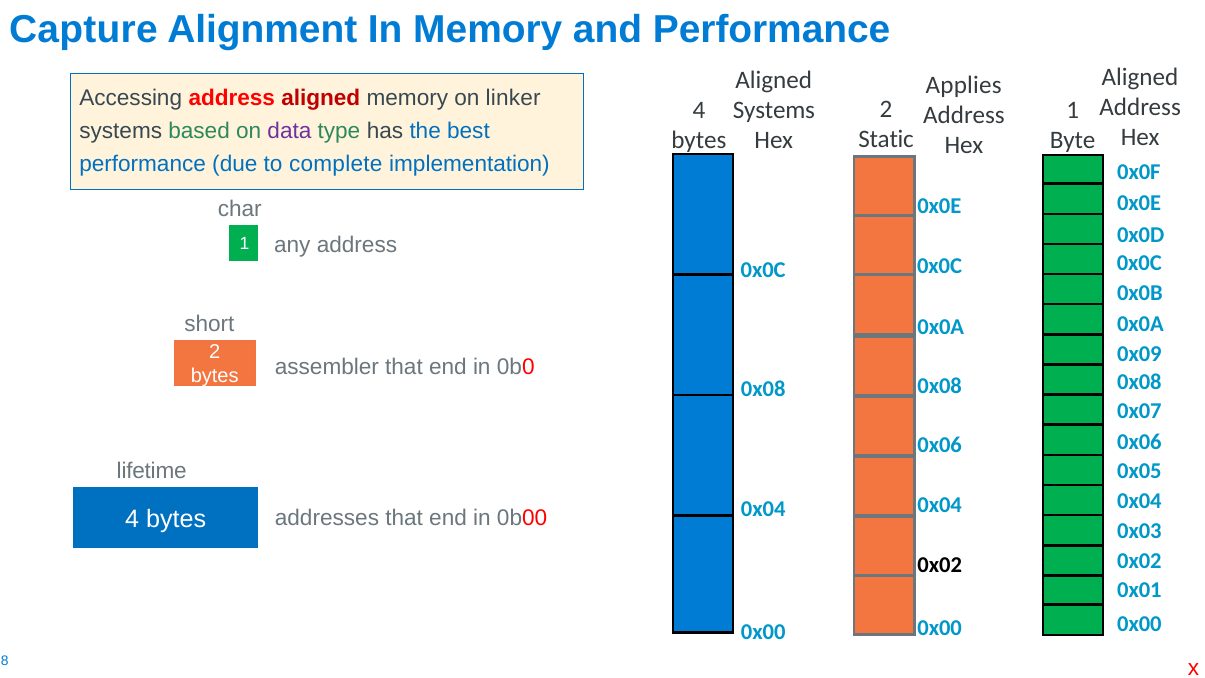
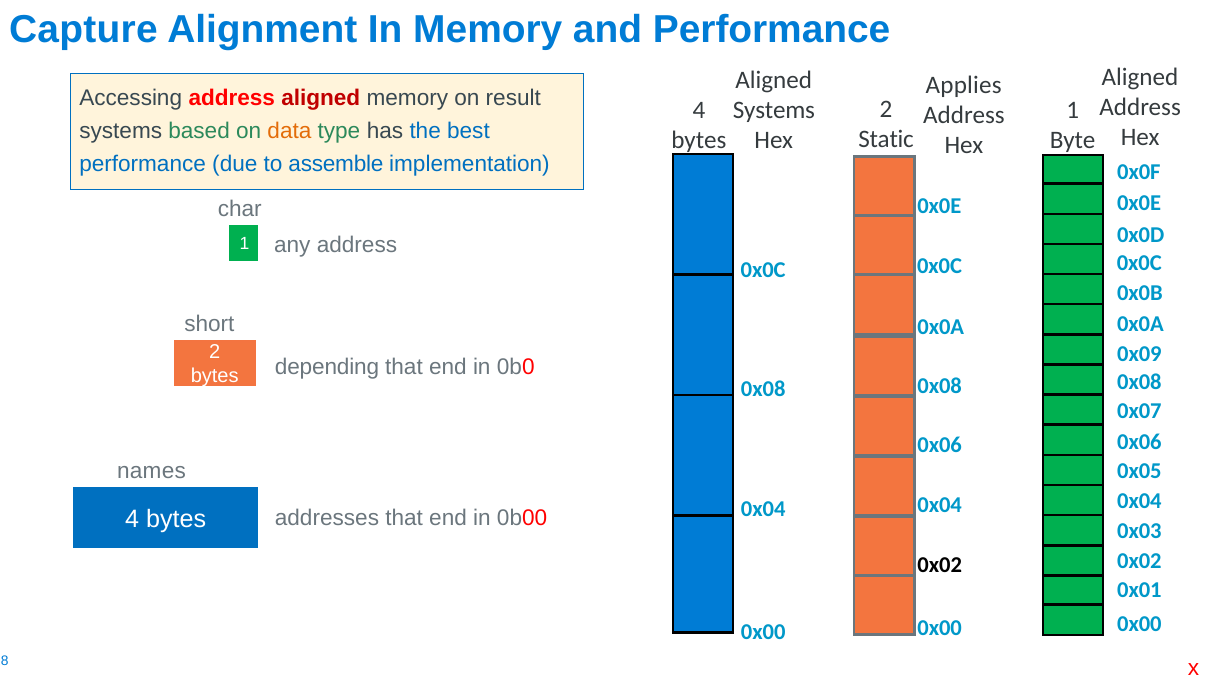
linker: linker -> result (513, 99)
data colour: purple -> orange (289, 131)
complete: complete -> assemble (336, 164)
assembler: assembler -> depending (327, 367)
lifetime: lifetime -> names (151, 471)
